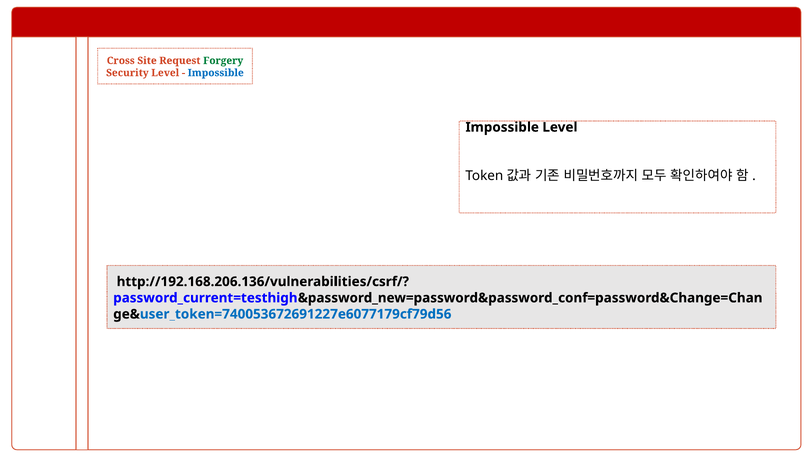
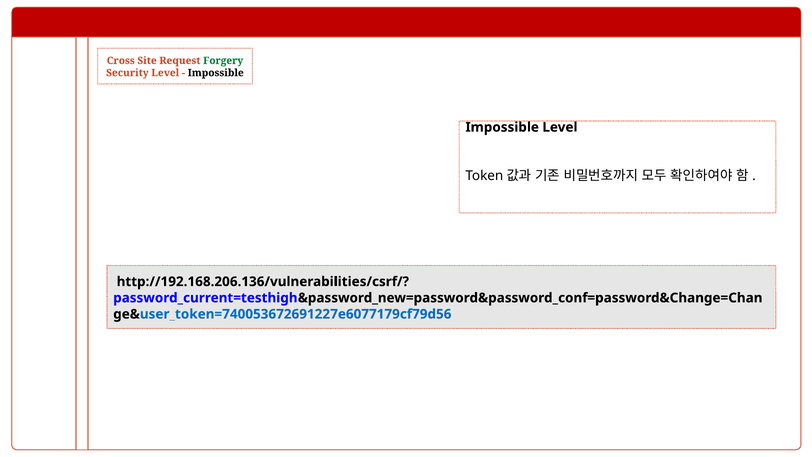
Impossible colour: blue -> black (216, 73)
